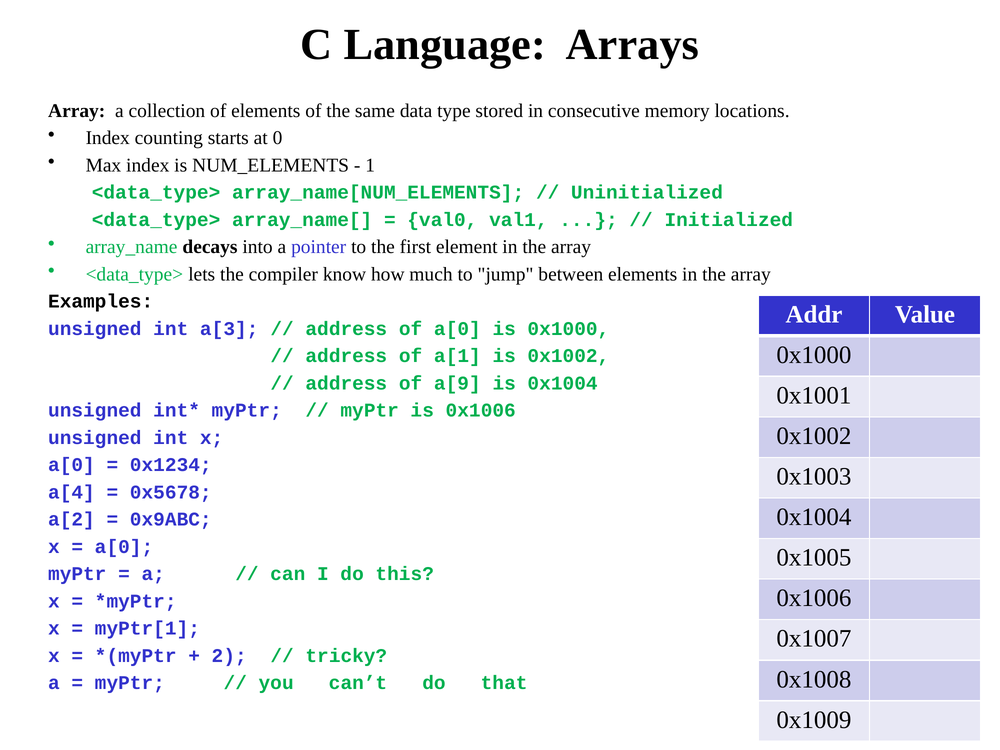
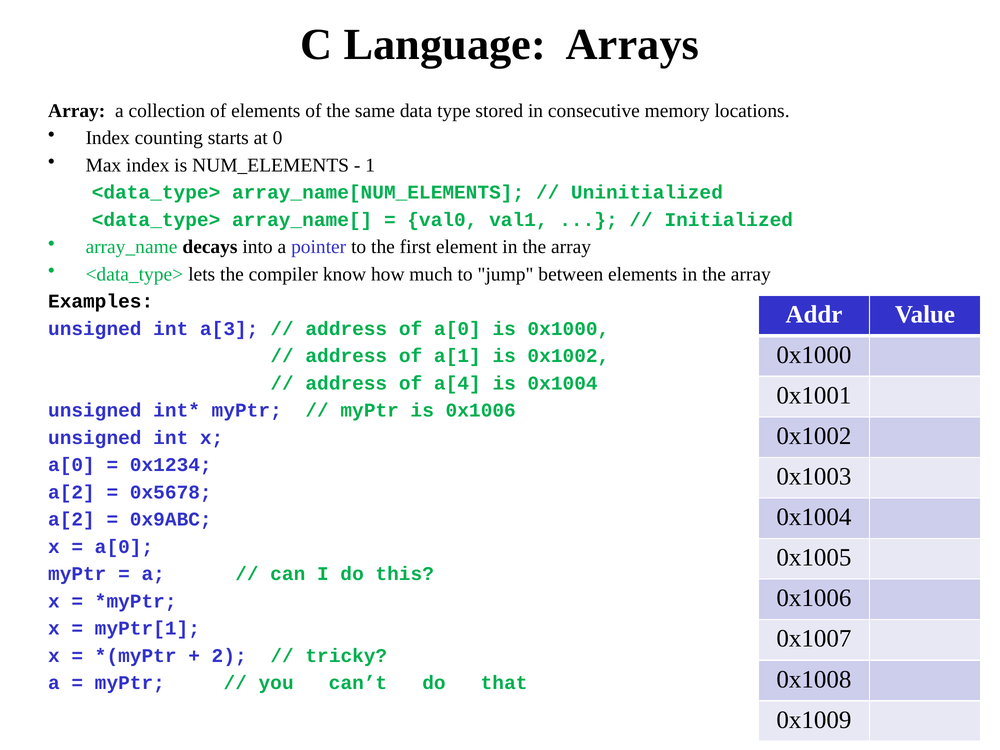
a[9: a[9 -> a[4 (457, 383)
a[4: a[4 -> a[2 (71, 492)
